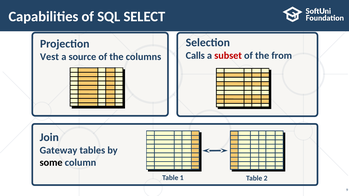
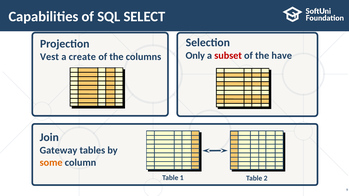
Calls: Calls -> Only (195, 56)
from: from -> have (282, 56)
source: source -> create (82, 57)
some colour: black -> orange (51, 163)
